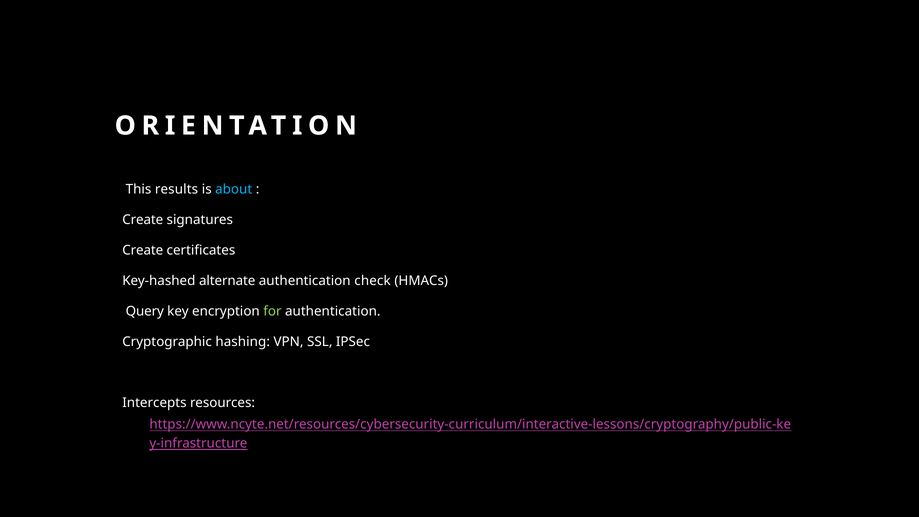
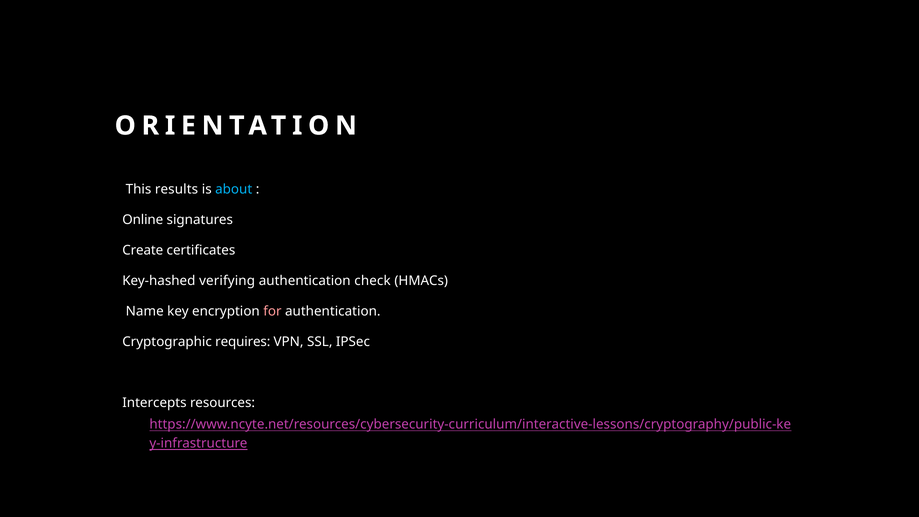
Create: Create -> Online (143, 220)
alternate: alternate -> verifying (227, 281)
Query: Query -> Name (145, 311)
for colour: light green -> pink (272, 311)
hashing: hashing -> requires (243, 342)
